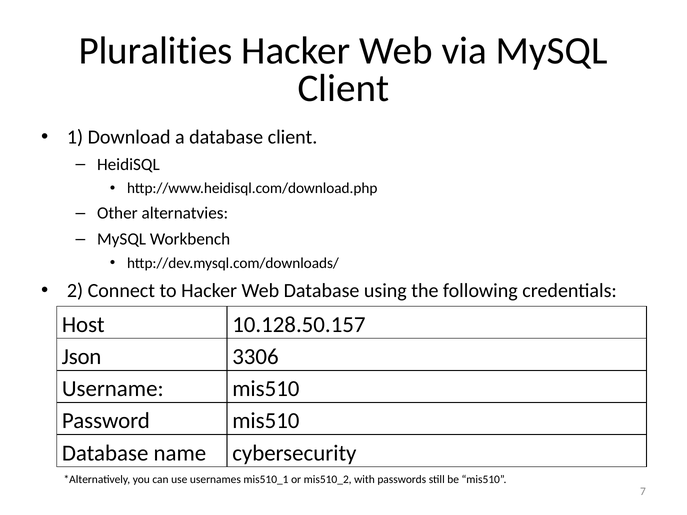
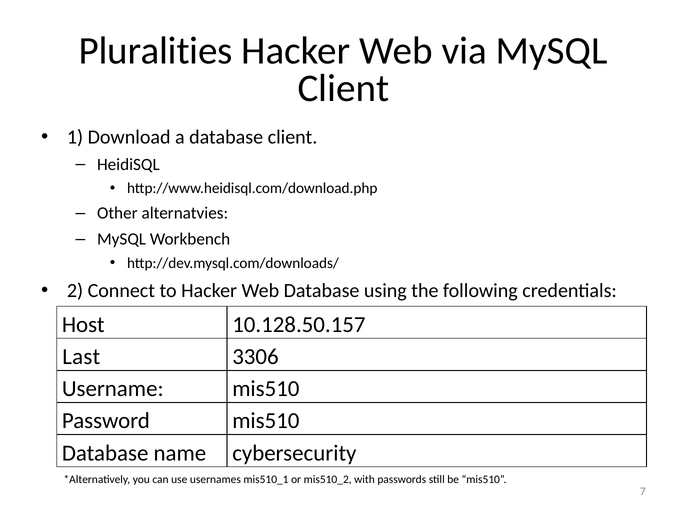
Json: Json -> Last (81, 357)
